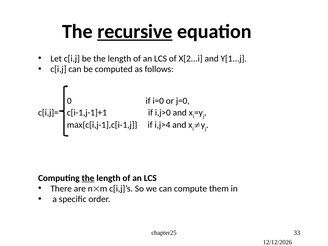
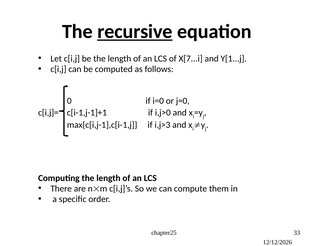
X[2...i: X[2...i -> X[7...i (191, 59)
i,j>4: i,j>4 -> i,j>3 (162, 125)
the underline: present -> none (88, 178)
